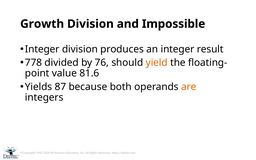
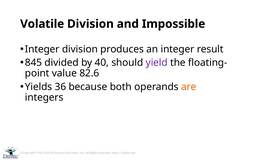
Growth: Growth -> Volatile (42, 24)
778: 778 -> 845 (33, 63)
76: 76 -> 40 (102, 63)
yield colour: orange -> purple (157, 63)
81.6: 81.6 -> 82.6 (89, 73)
87: 87 -> 36 (60, 87)
